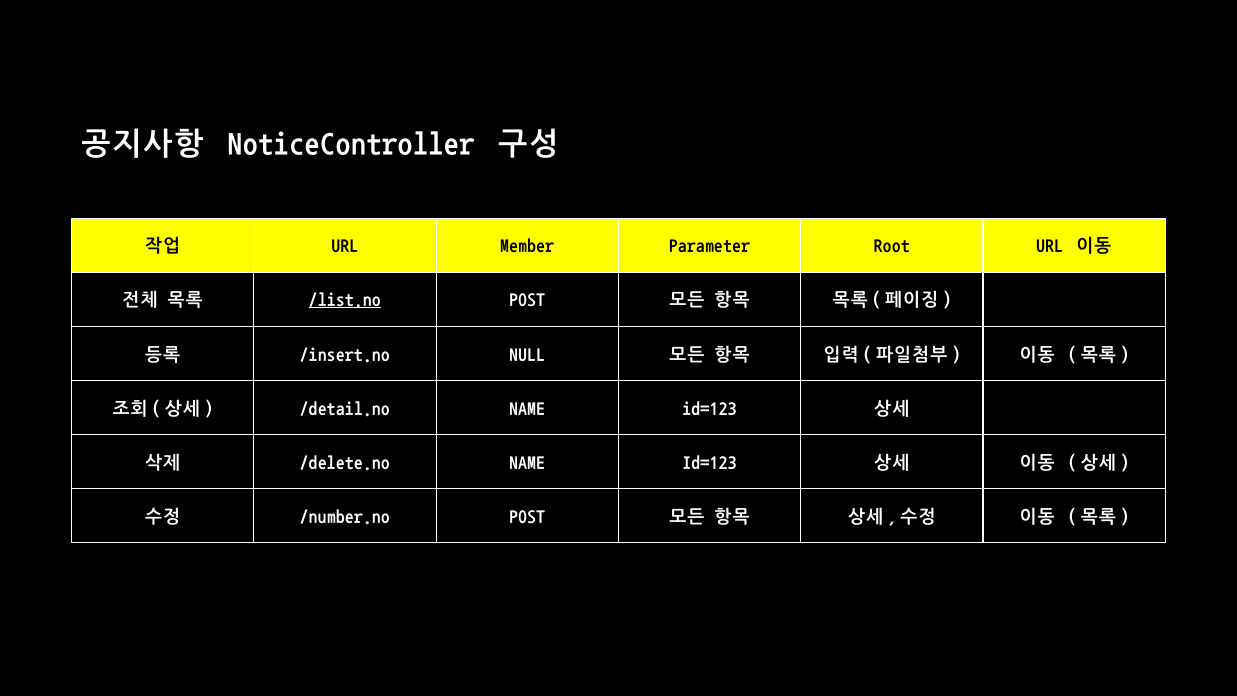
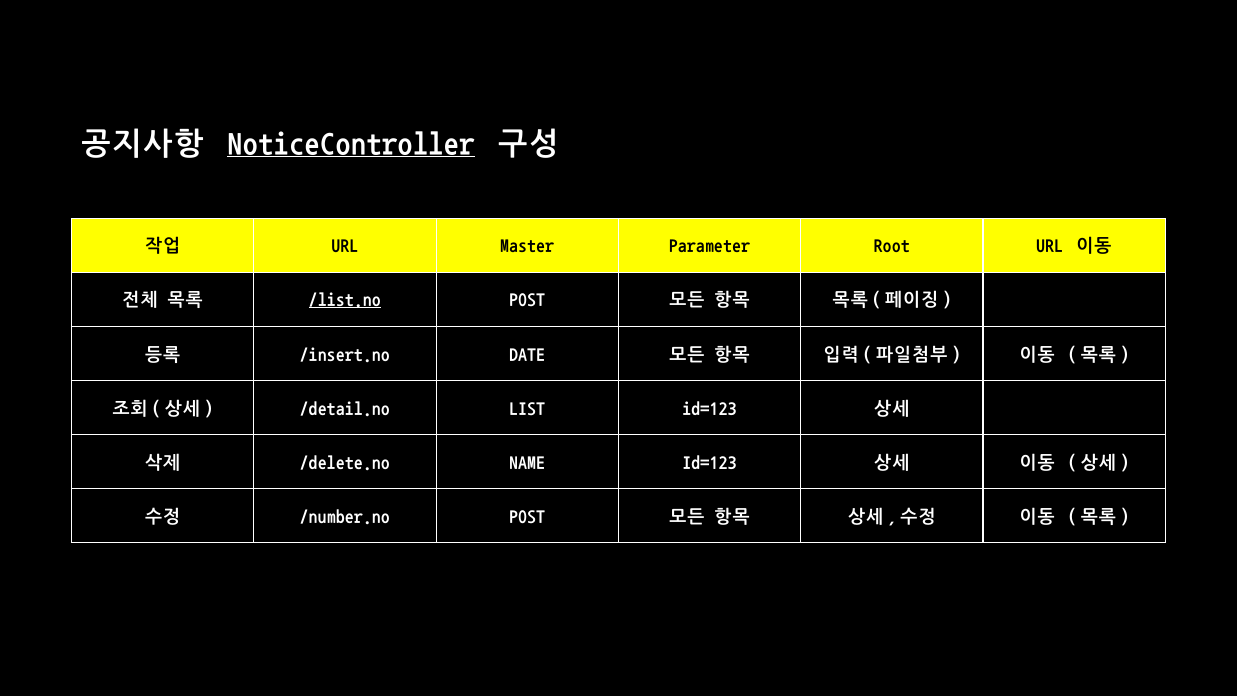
NoticeController underline: none -> present (351, 143)
Member: Member -> Master (527, 246)
NULL: NULL -> DATE (527, 354)
/detail.no NAME: NAME -> LIST (527, 408)
